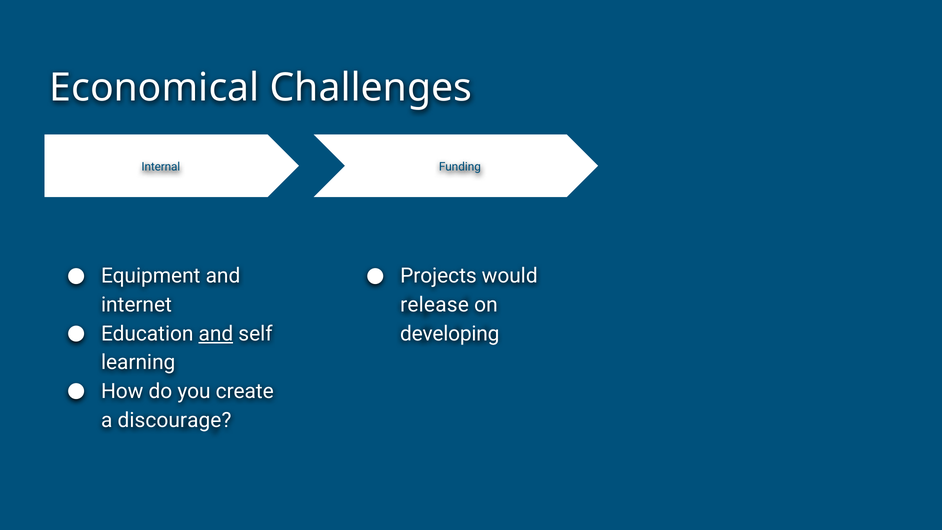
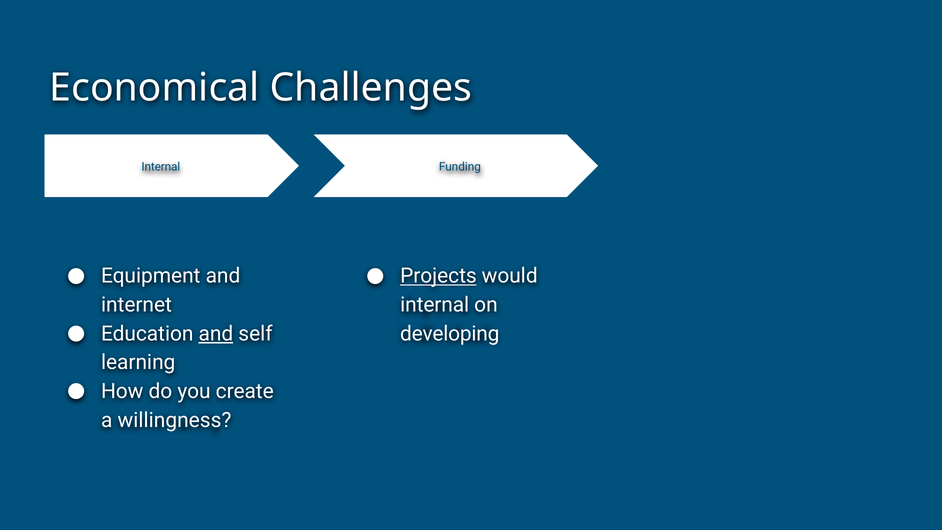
Projects underline: none -> present (438, 276)
release: release -> internal (435, 305)
discourage: discourage -> willingness (174, 420)
